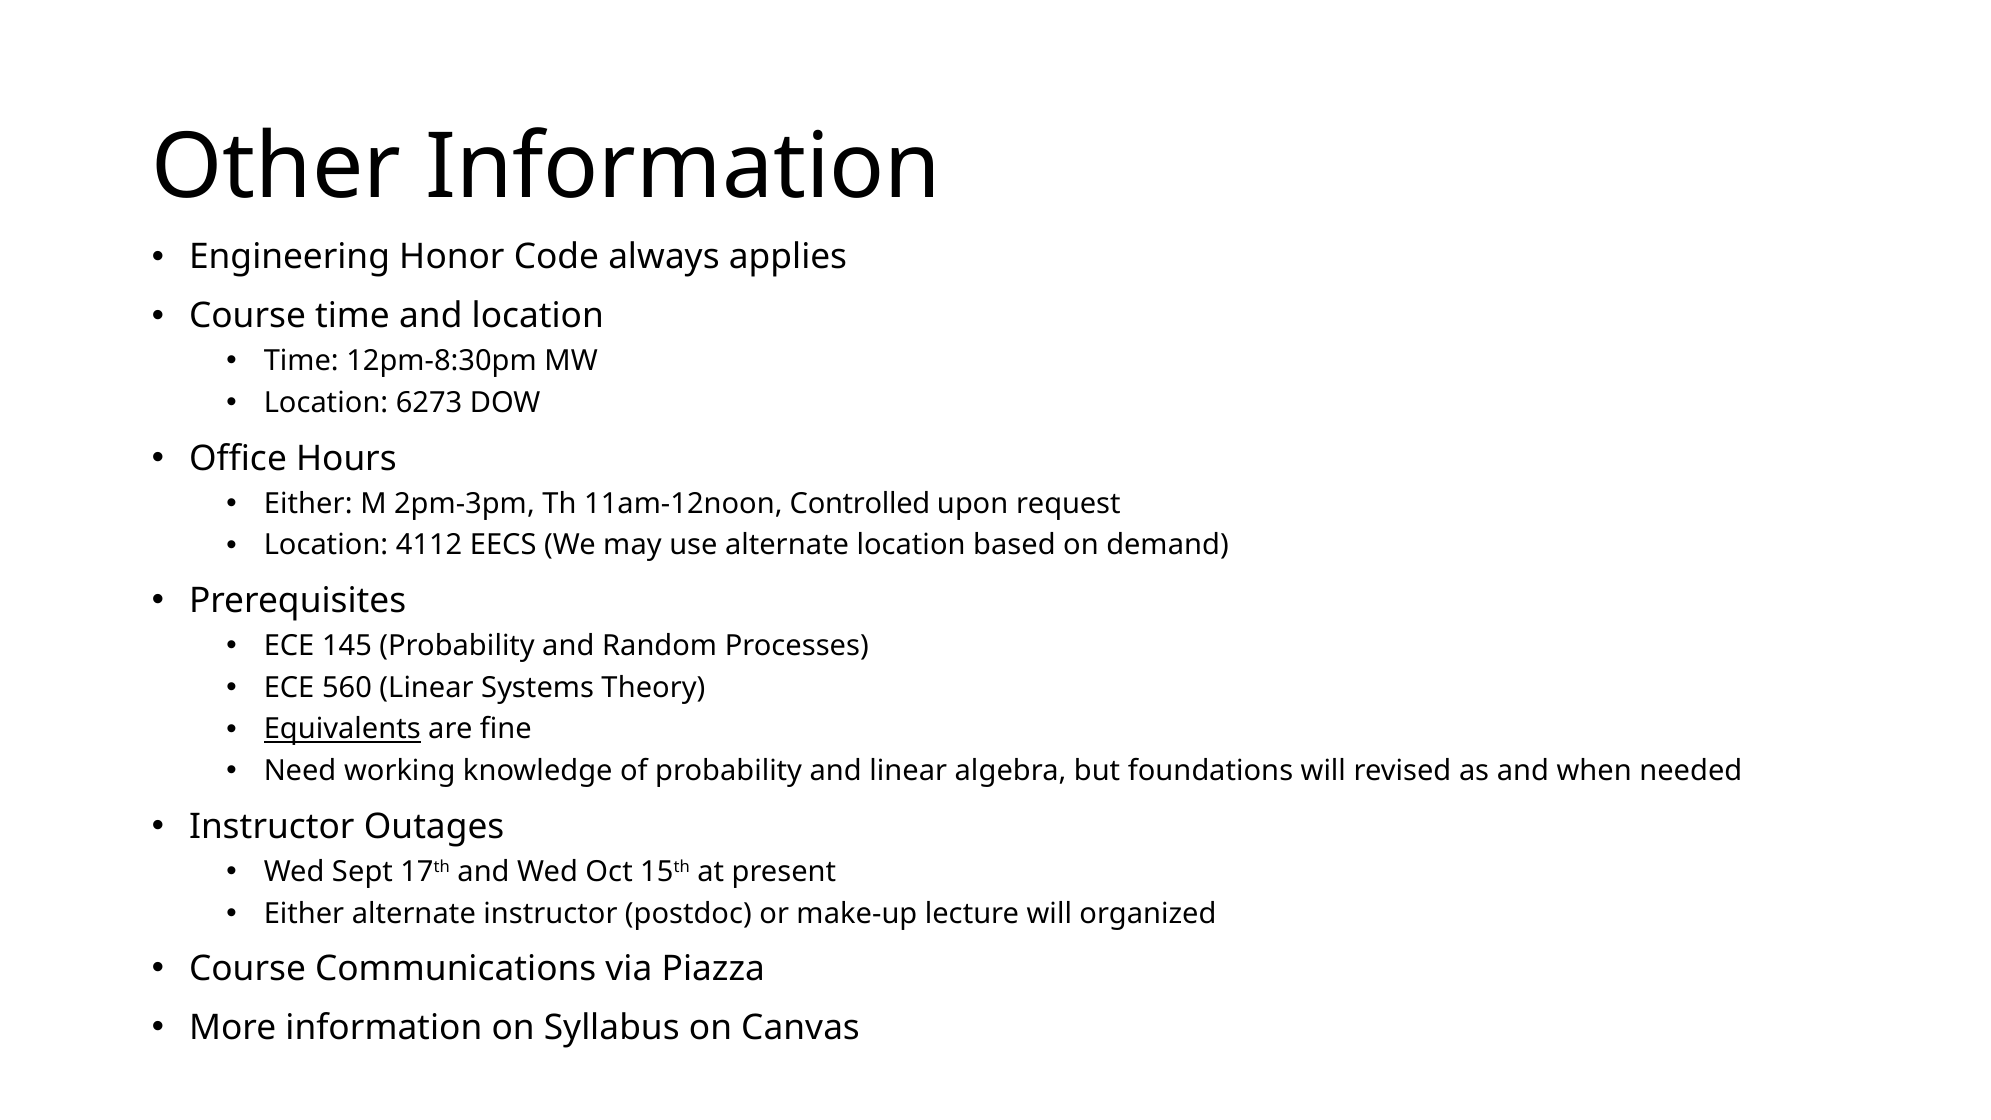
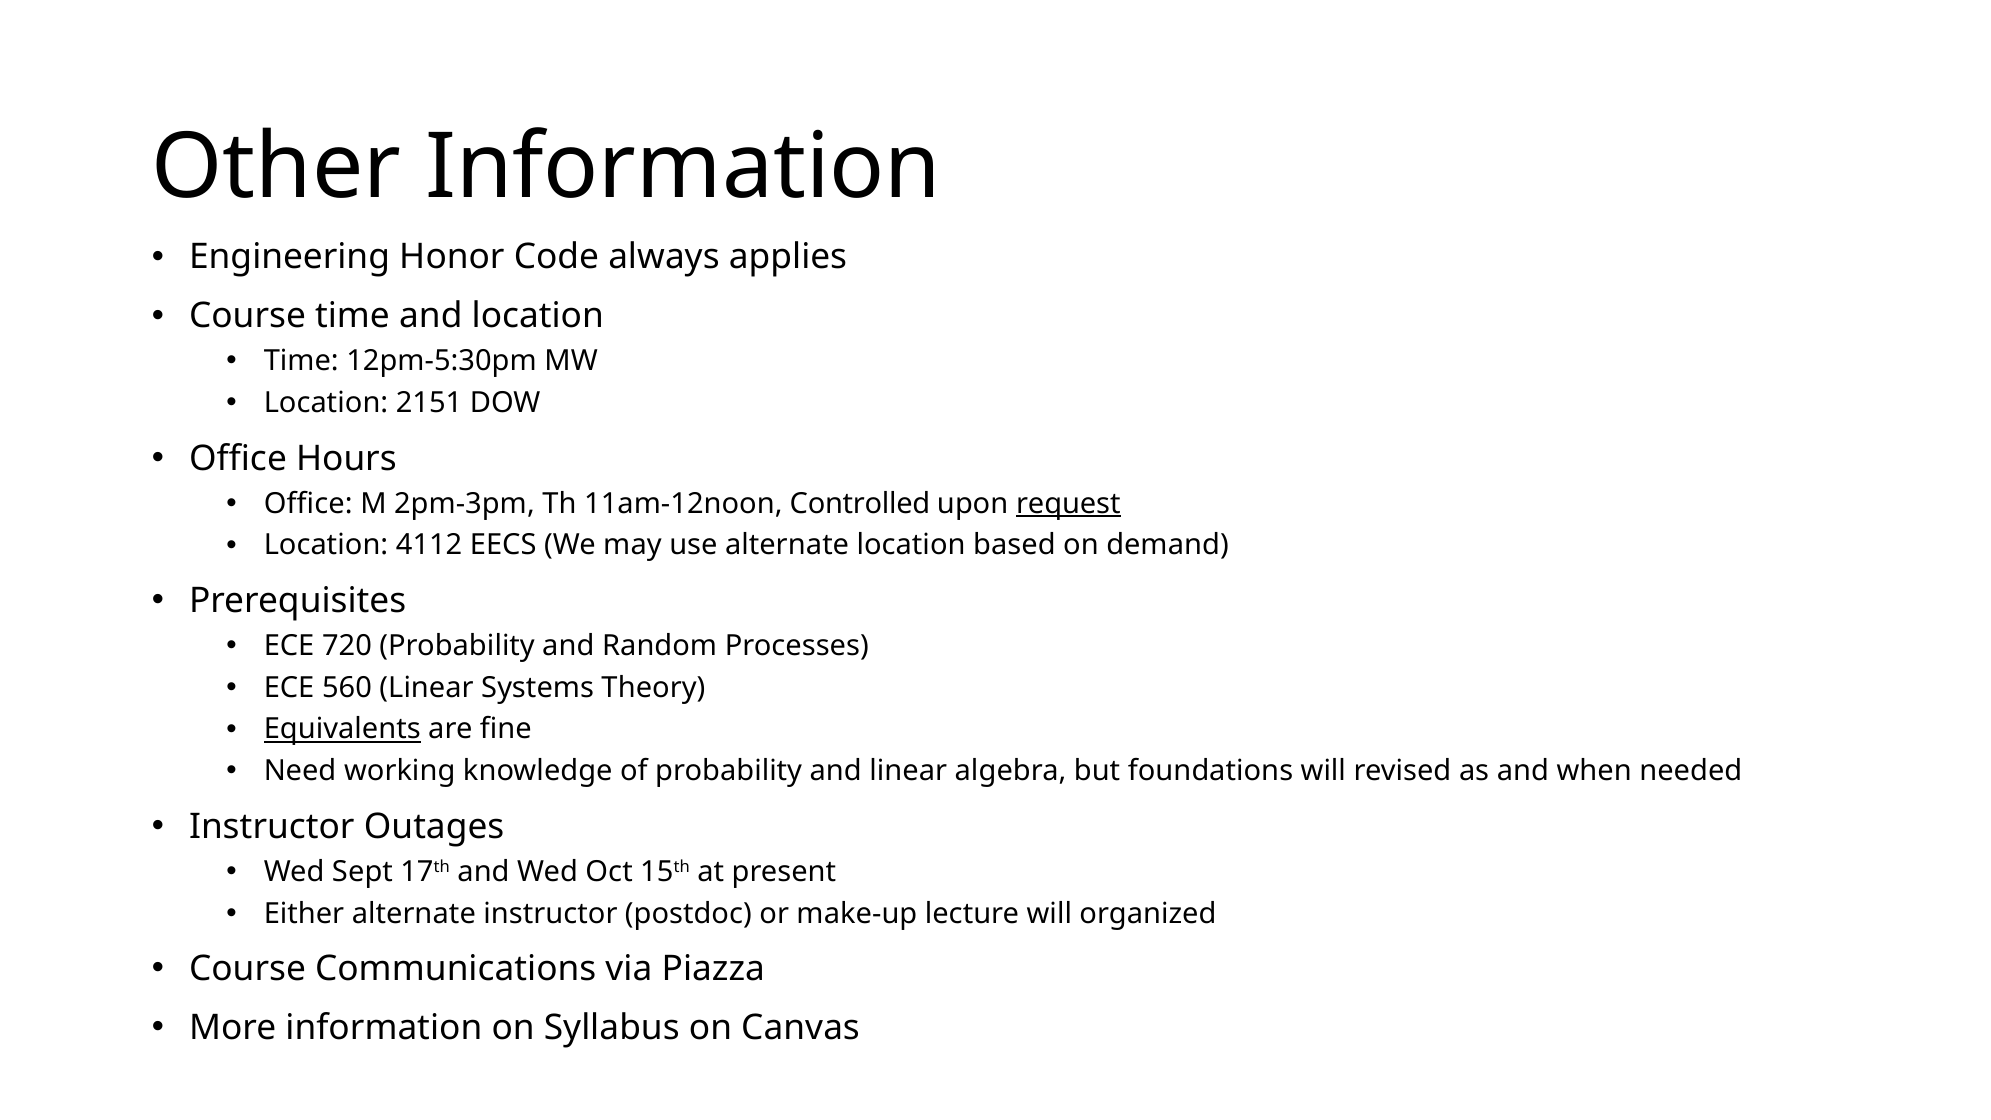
12pm-8:30pm: 12pm-8:30pm -> 12pm-5:30pm (442, 361)
6273: 6273 -> 2151 (429, 403)
Either: Either -> Office (308, 504)
request underline: none -> present (1068, 504)
145: 145 -> 720 (347, 646)
